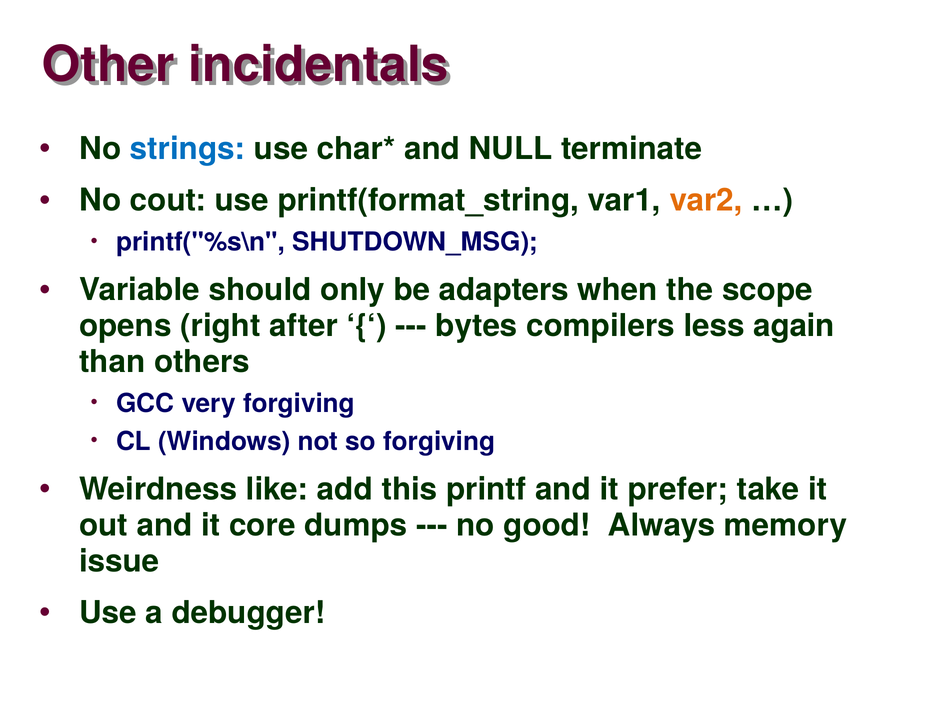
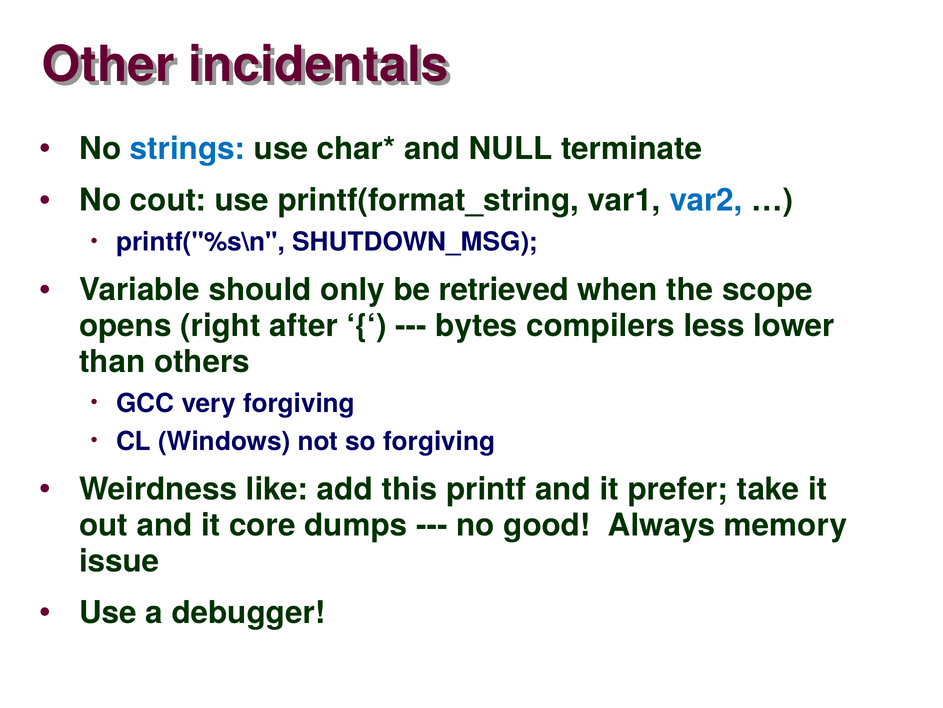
var2 colour: orange -> blue (706, 200)
adapters: adapters -> retrieved (504, 290)
again: again -> lower (794, 326)
